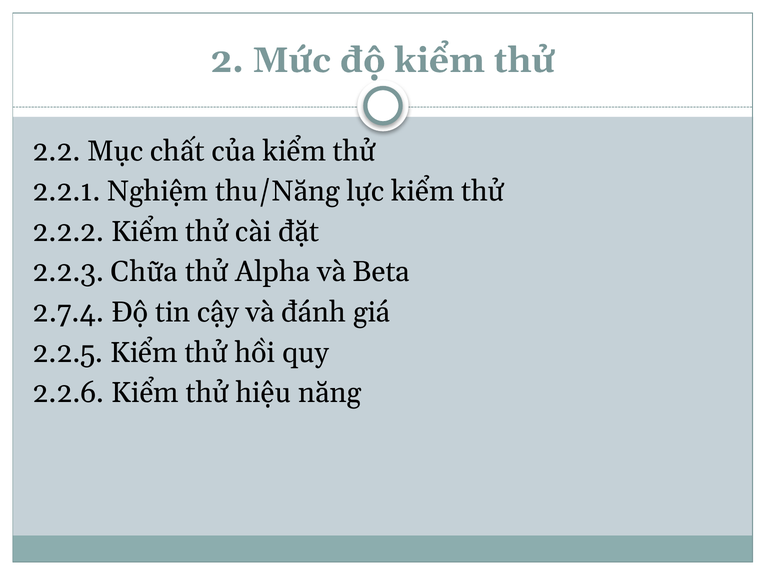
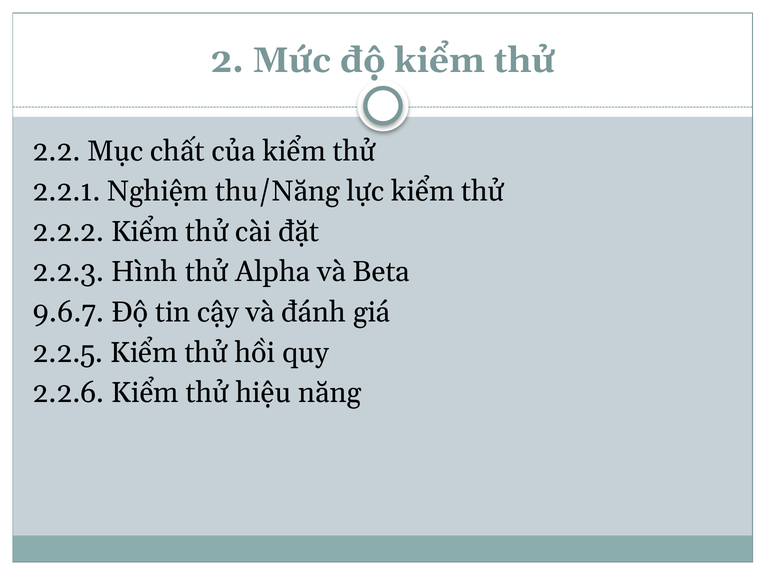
Chữa: Chữa -> Hình (144, 272)
2.7.4: 2.7.4 -> 9.6.7 (68, 312)
